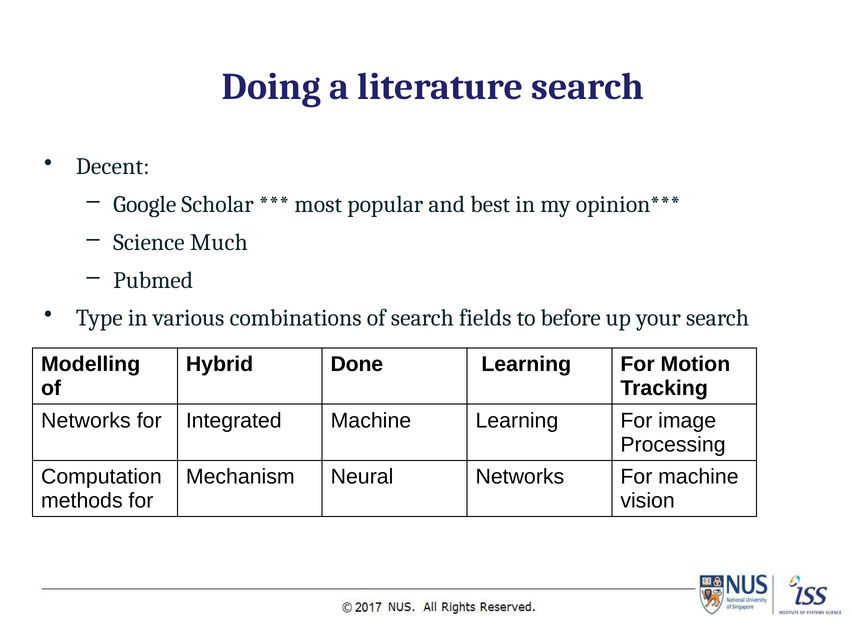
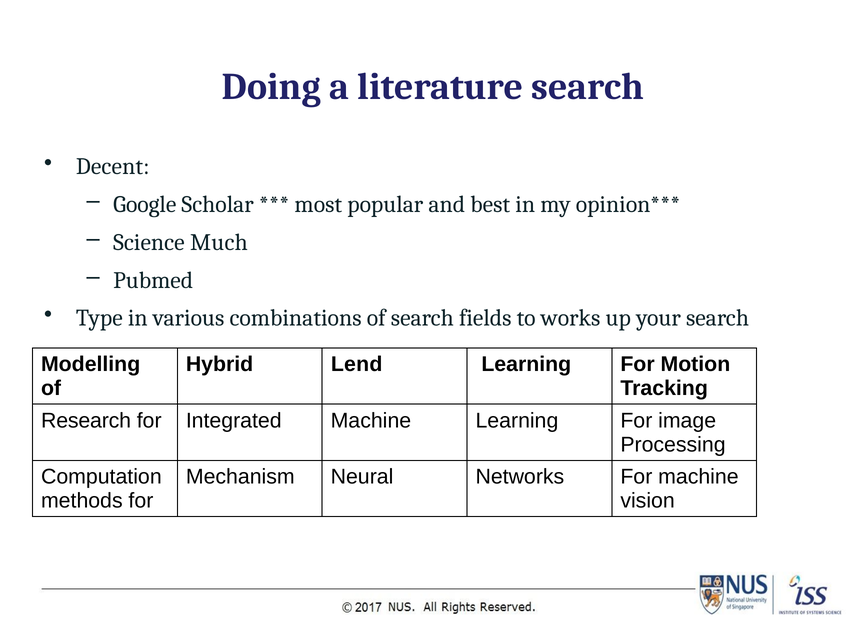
before: before -> works (571, 318)
Done: Done -> Lend (357, 364)
Networks: Networks -> Research (86, 421)
